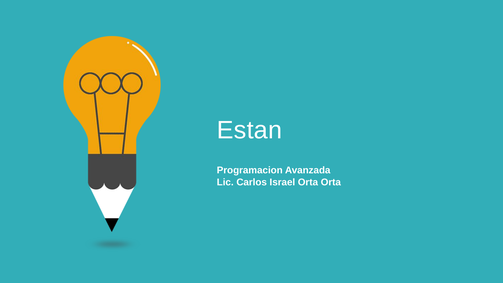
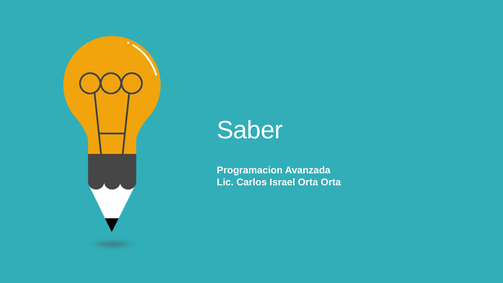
Estan: Estan -> Saber (250, 130)
